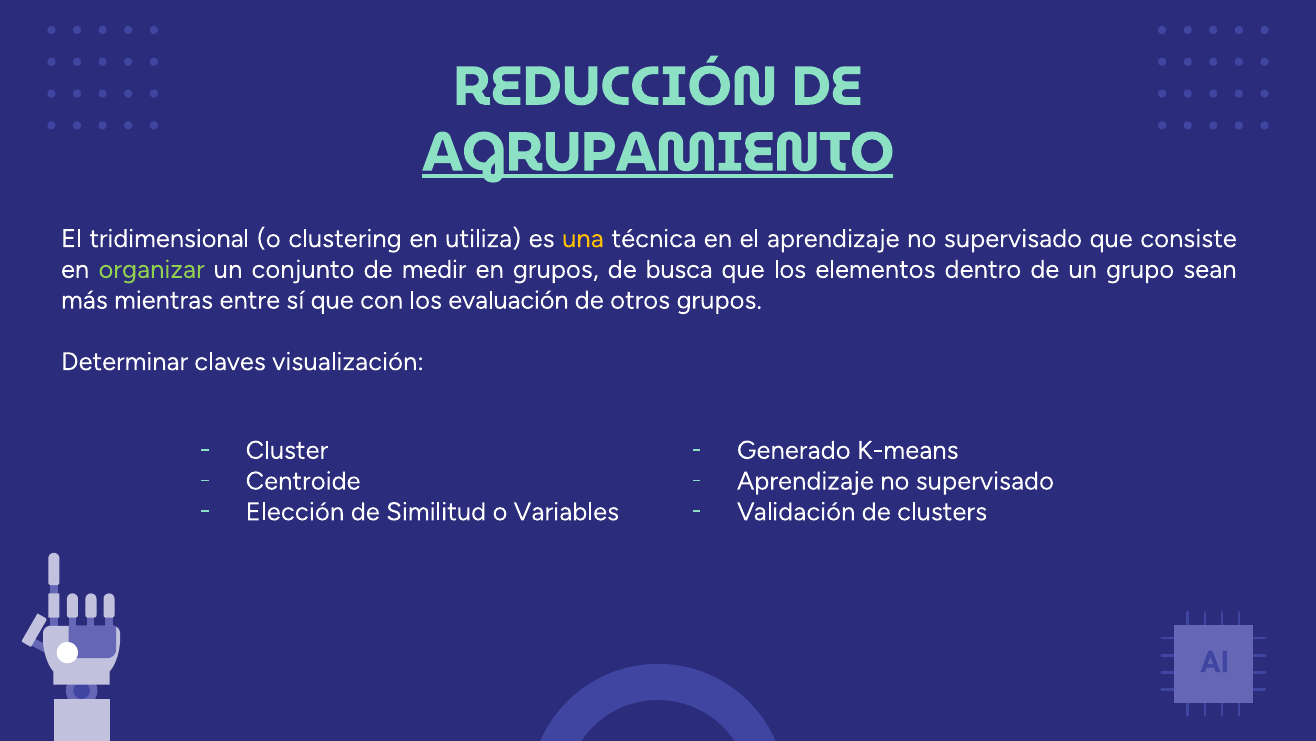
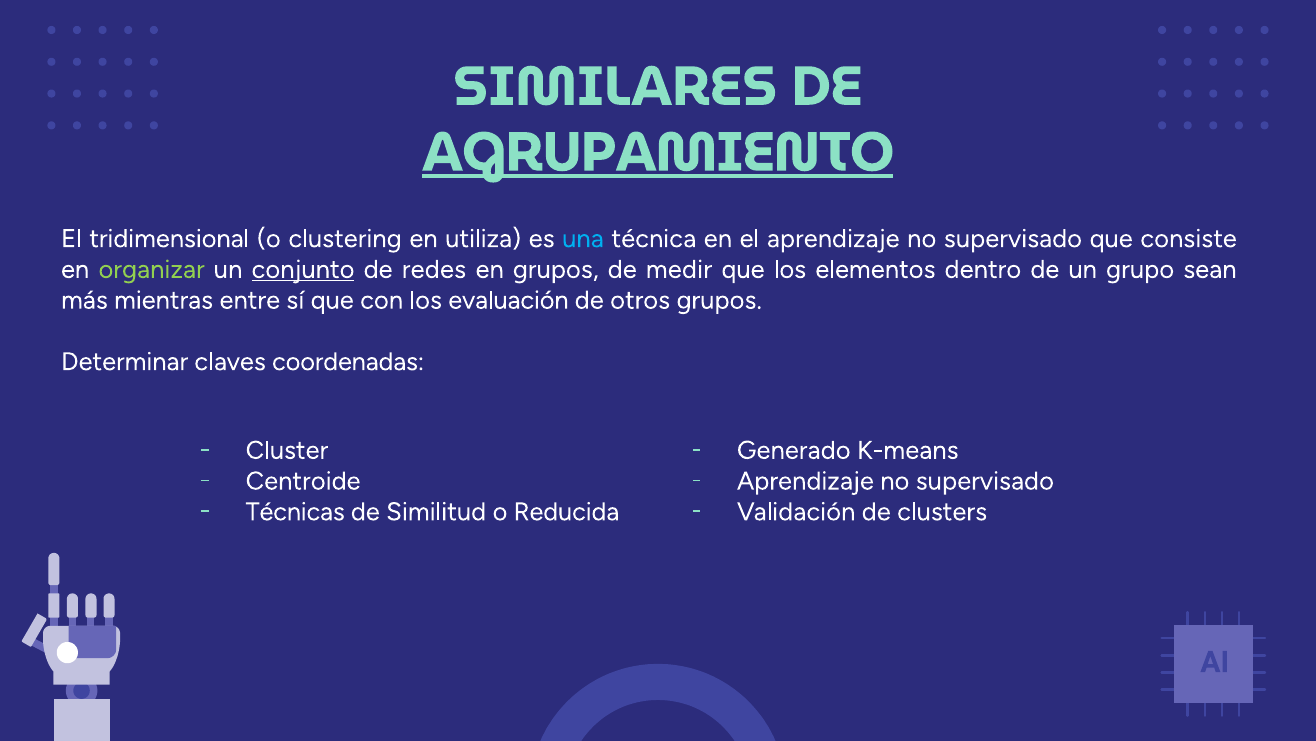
REDUCCIÓN: REDUCCIÓN -> SIMILARES (615, 87)
una colour: yellow -> light blue (583, 238)
conjunto underline: none -> present (303, 269)
medir: medir -> redes (434, 269)
busca: busca -> medir (679, 269)
visualización: visualización -> coordenadas (348, 361)
Elección: Elección -> Técnicas (295, 511)
Variables: Variables -> Reducida (566, 511)
